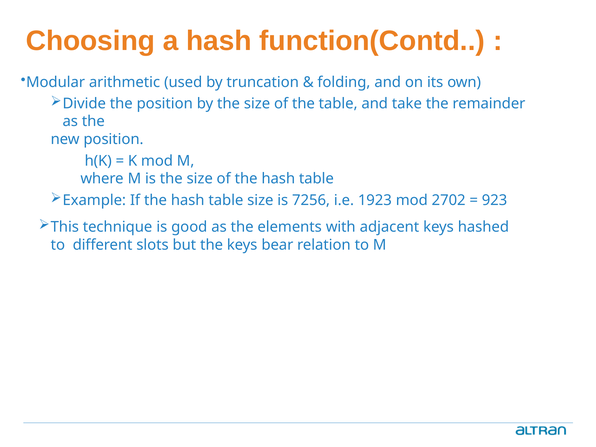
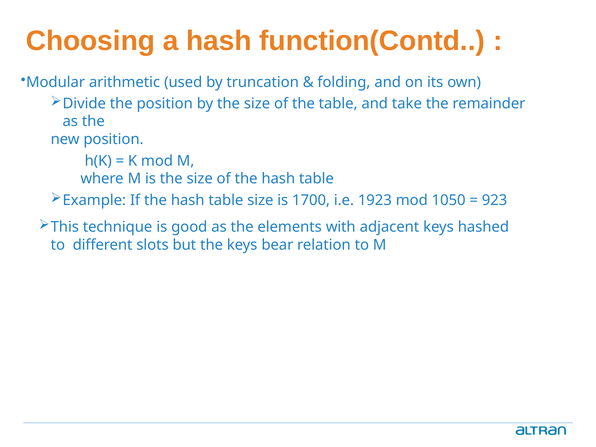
7256: 7256 -> 1700 (311, 200)
2702: 2702 -> 1050 (449, 200)
